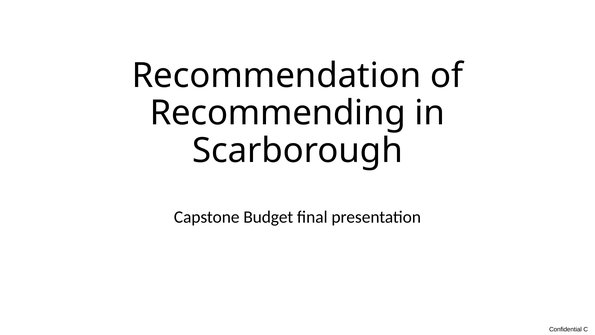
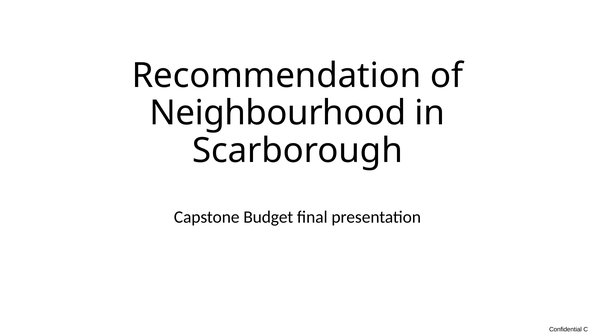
Recommending: Recommending -> Neighbourhood (278, 113)
